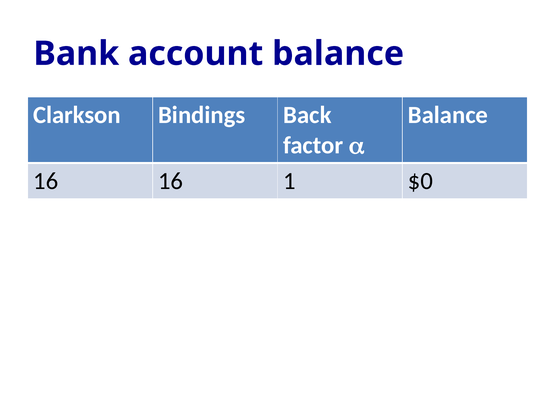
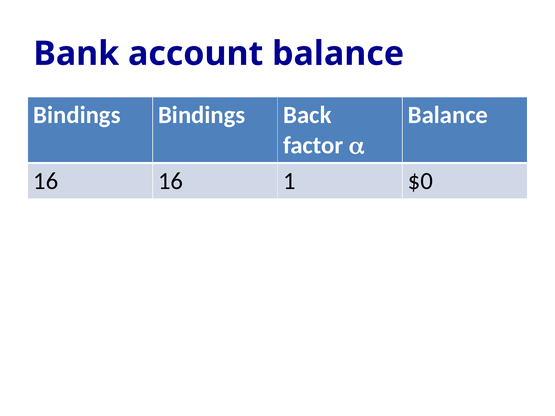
Clarkson: Clarkson -> Bindings (77, 115)
